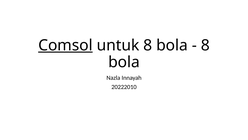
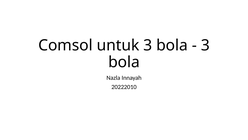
Comsol underline: present -> none (65, 45)
untuk 8: 8 -> 3 (148, 45)
8: 8 -> 3 (205, 45)
